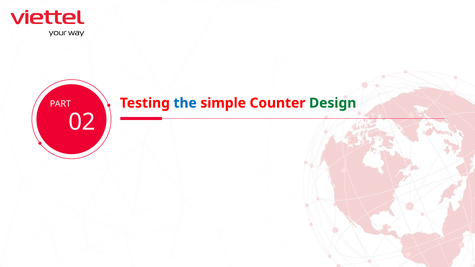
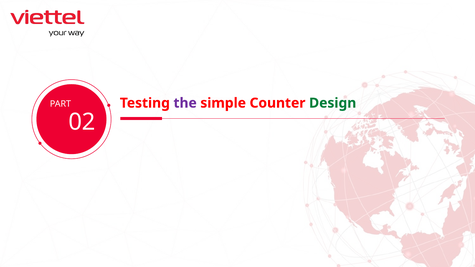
the colour: blue -> purple (185, 103)
